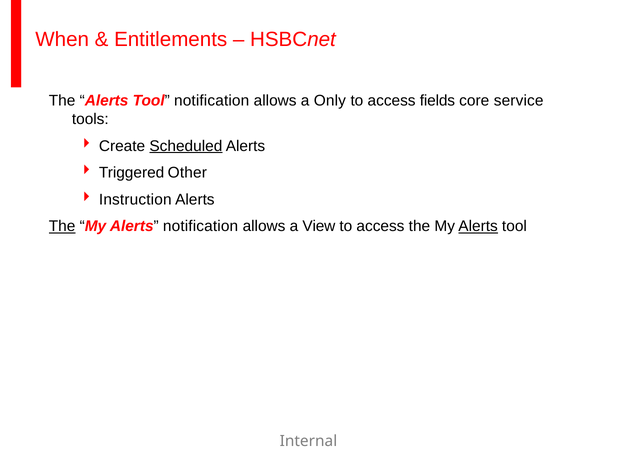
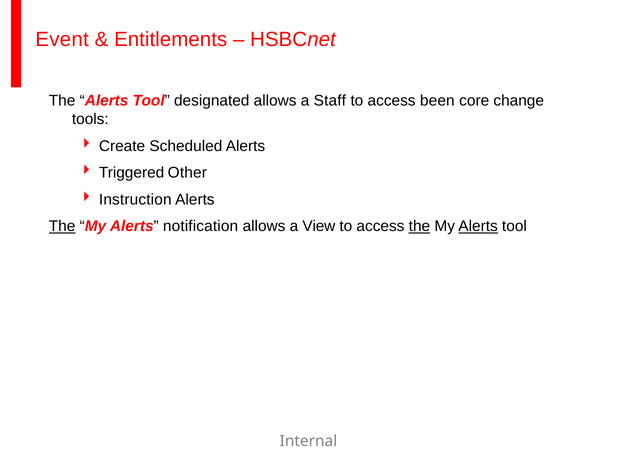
When: When -> Event (62, 39)
Tool notification: notification -> designated (212, 101)
Only: Only -> Staff (330, 101)
fields: fields -> been (437, 101)
service: service -> change (519, 101)
Scheduled underline: present -> none (186, 146)
the underline: none -> present (419, 226)
